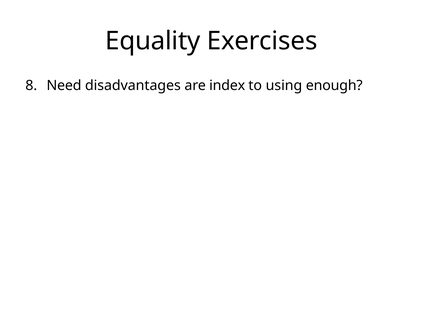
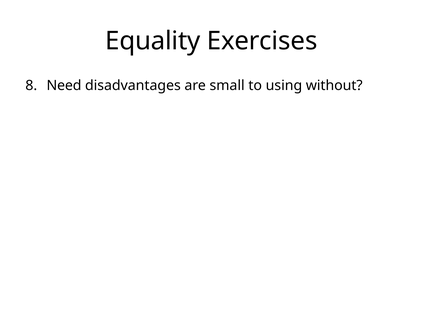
index: index -> small (227, 86)
enough: enough -> without (334, 86)
